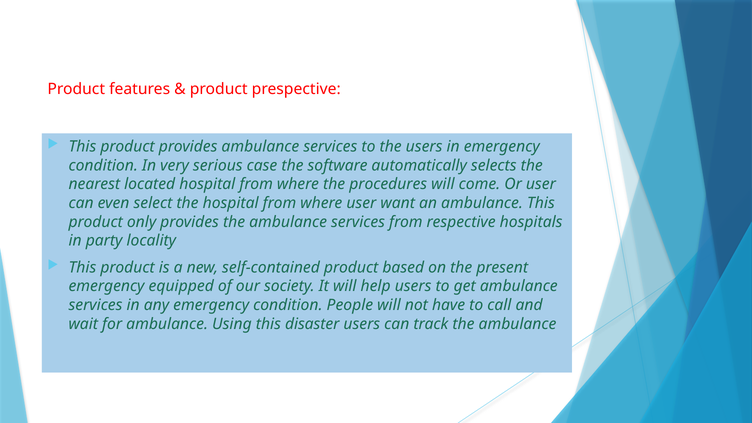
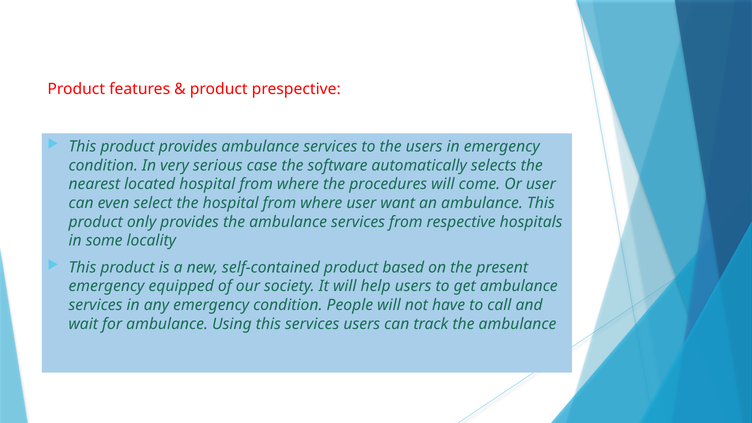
party: party -> some (104, 241)
this disaster: disaster -> services (312, 324)
